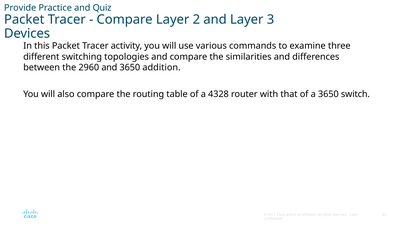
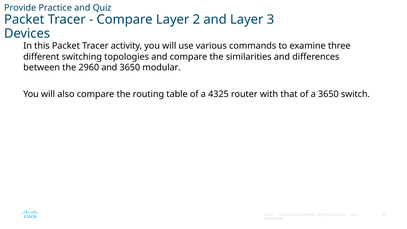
addition: addition -> modular (162, 68)
4328: 4328 -> 4325 (218, 94)
